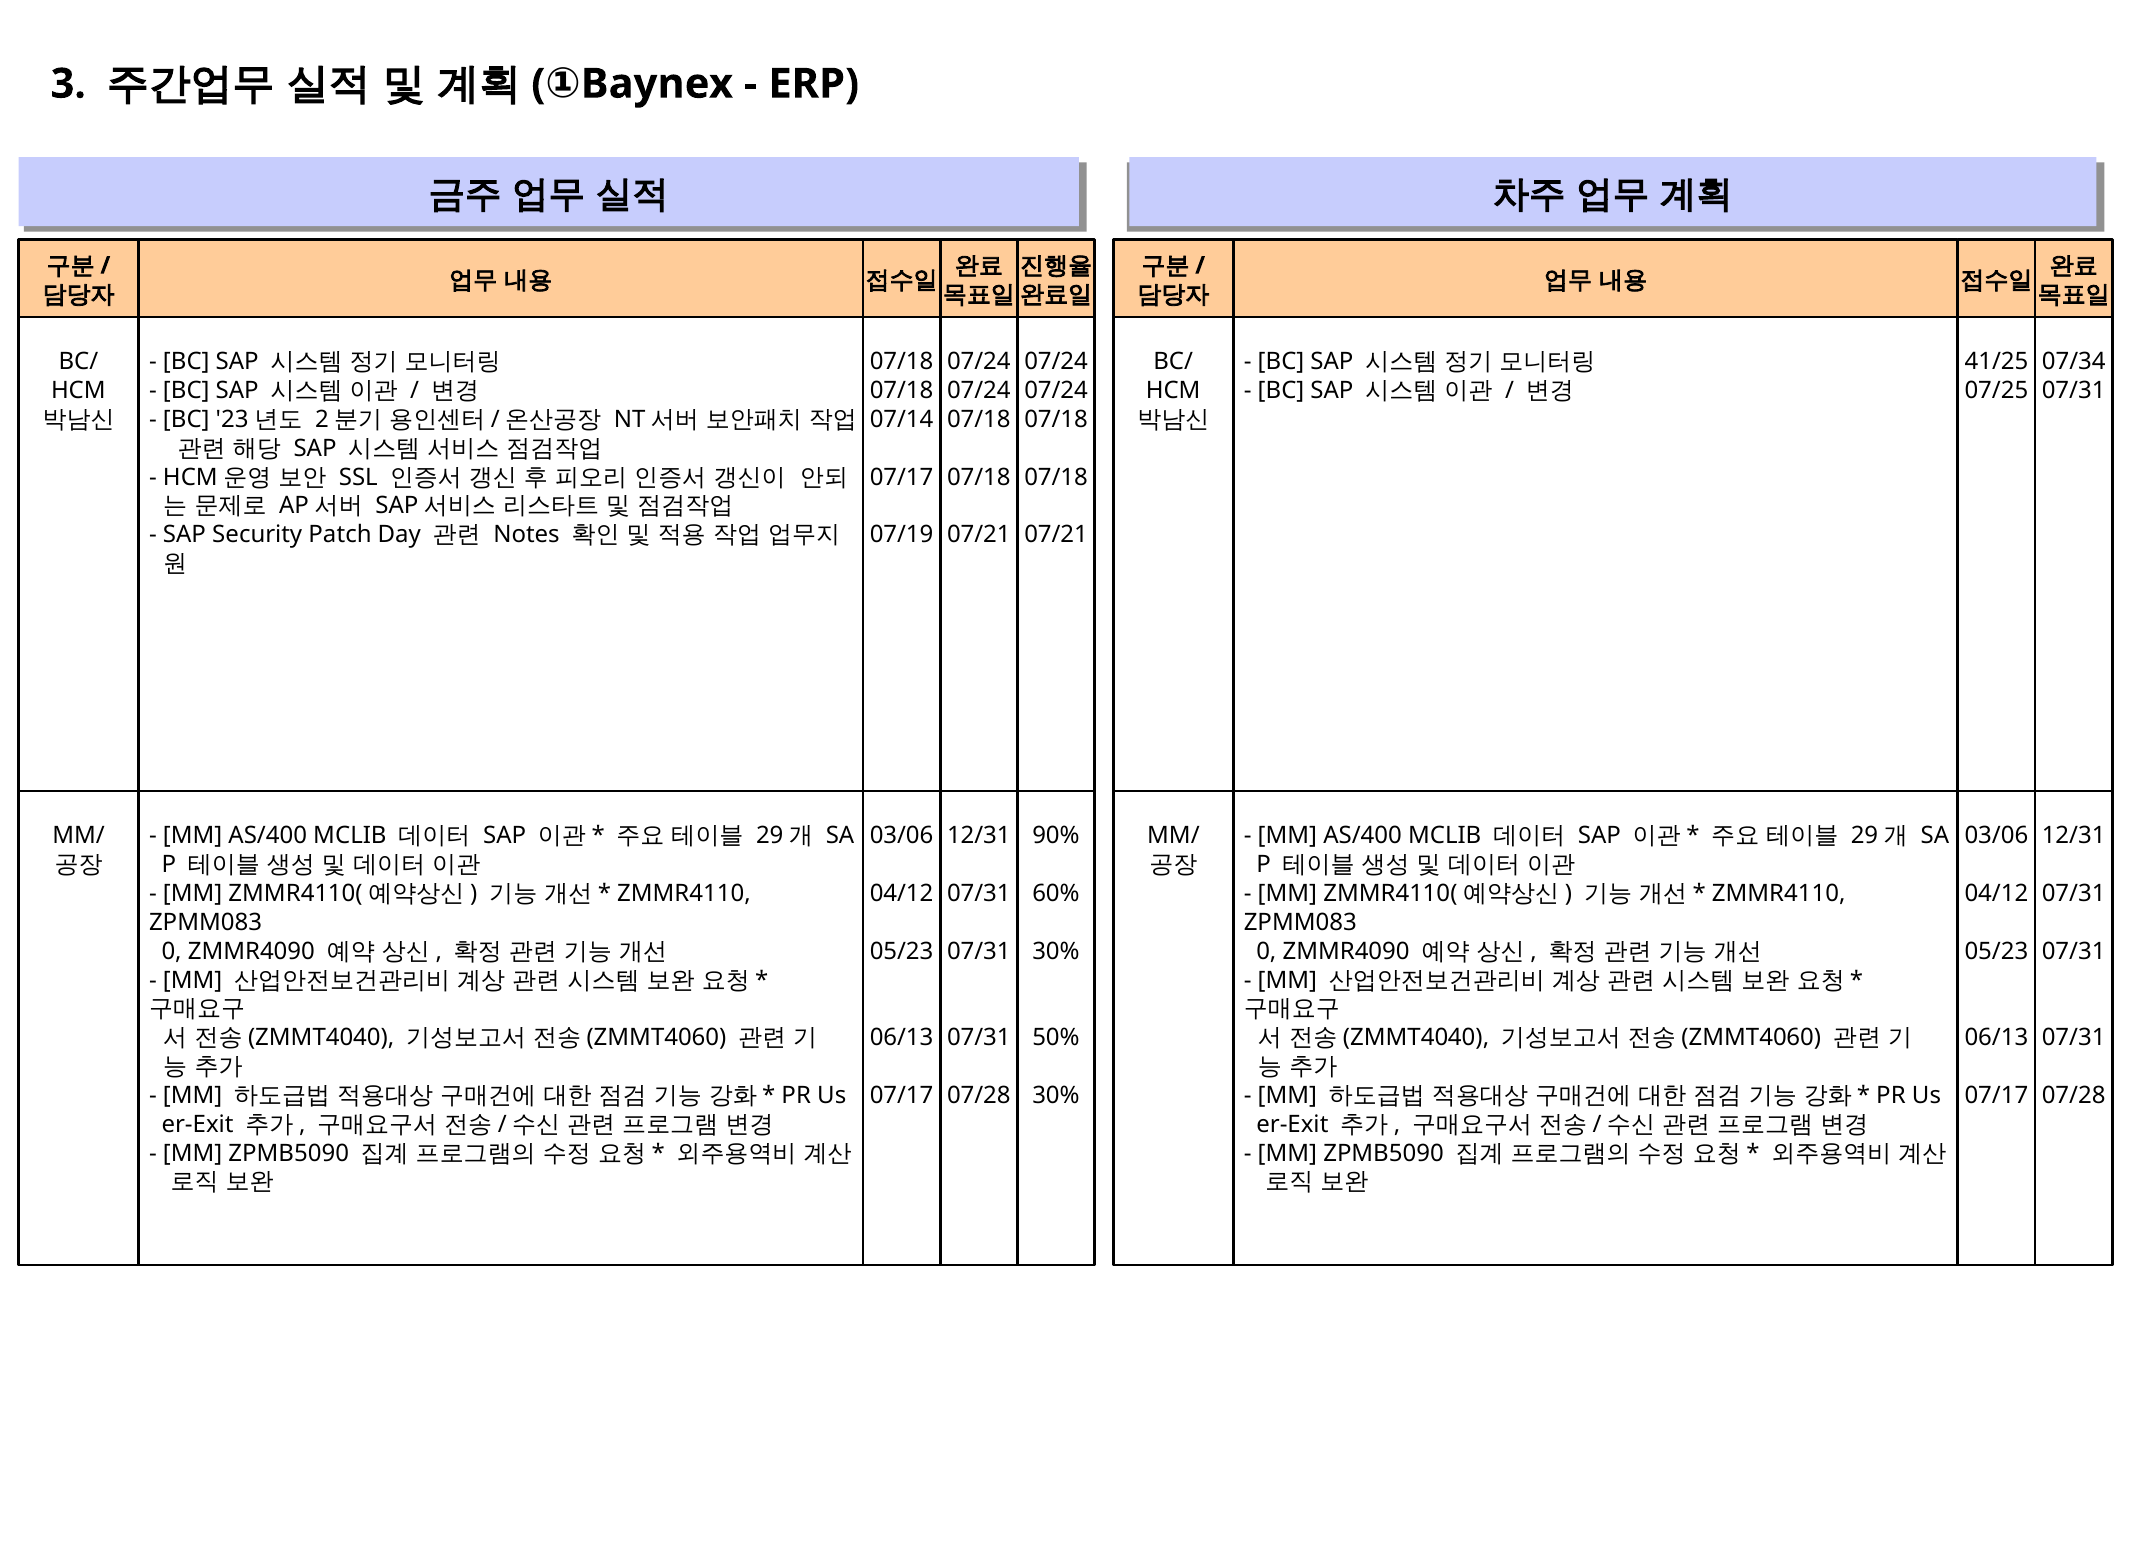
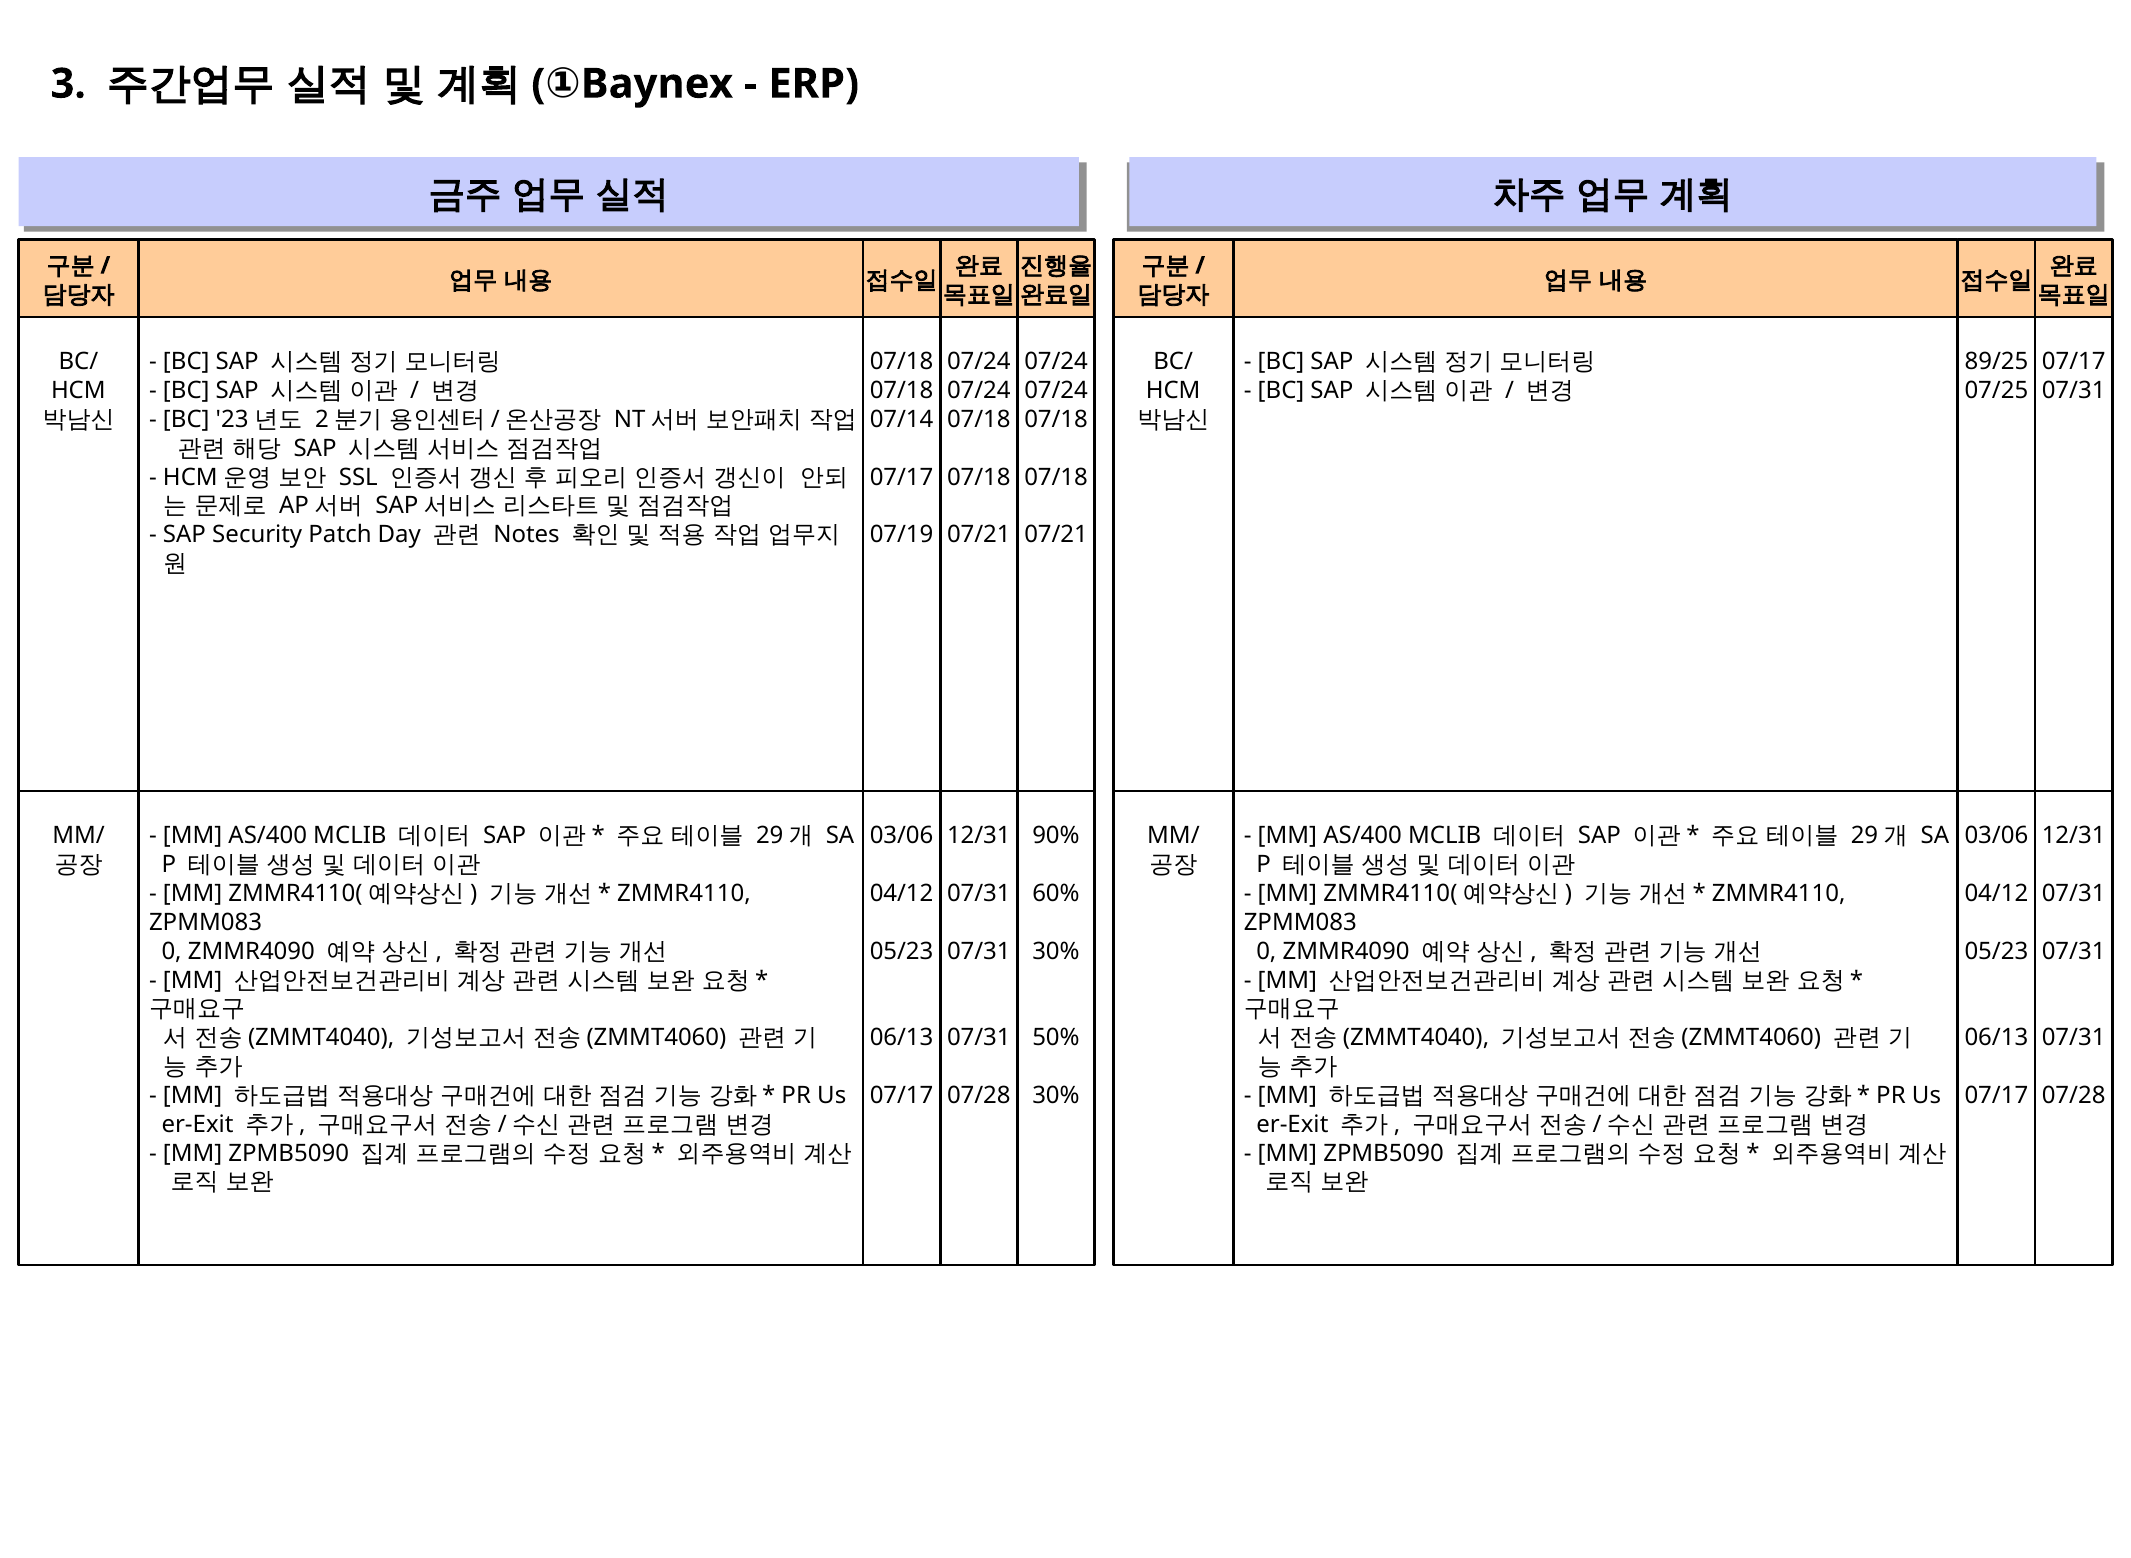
41/25: 41/25 -> 89/25 (1996, 362)
07/34: 07/34 -> 07/17 (2074, 362)
